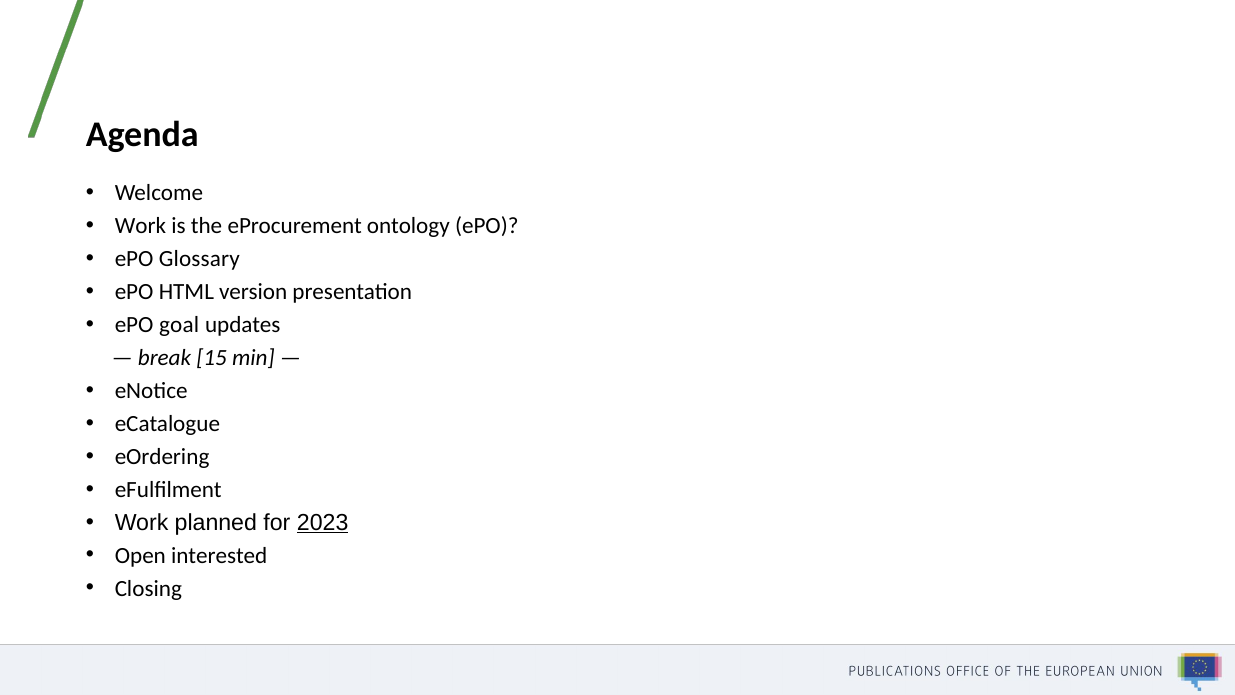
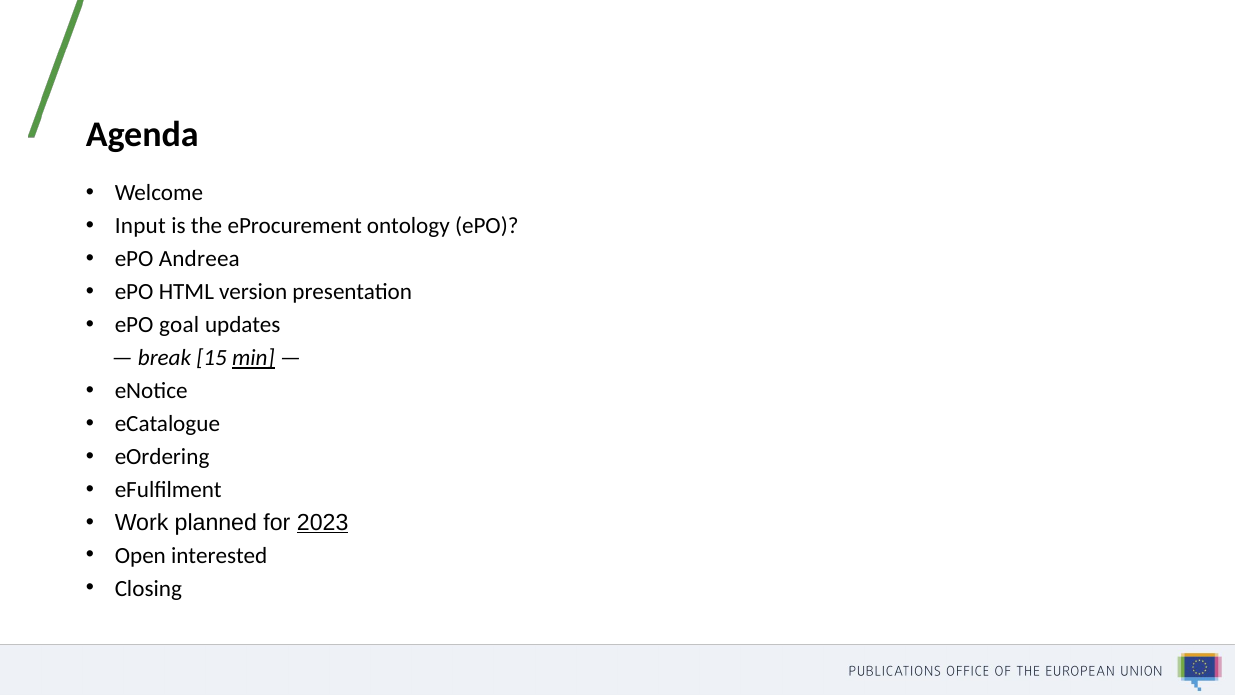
Work: Work -> Input (140, 226)
Glossary: Glossary -> Andreea (199, 259)
min underline: none -> present (253, 358)
